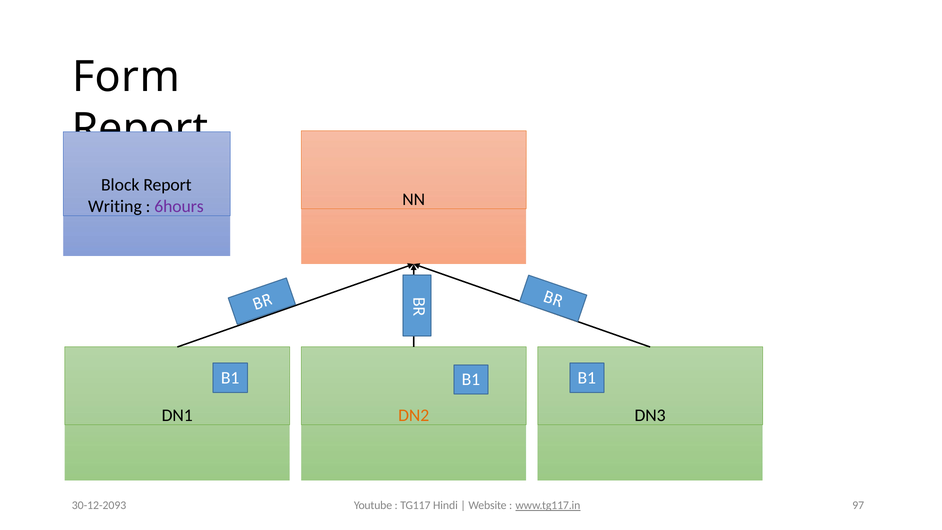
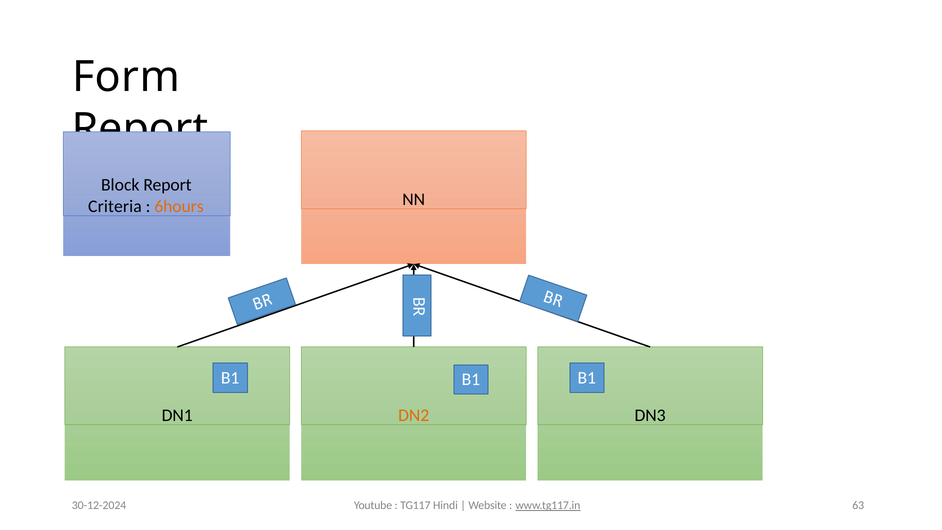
Writing: Writing -> Criteria (115, 206)
6hours colour: purple -> orange (179, 206)
30-12-2093: 30-12-2093 -> 30-12-2024 (99, 505)
97: 97 -> 63 (858, 505)
